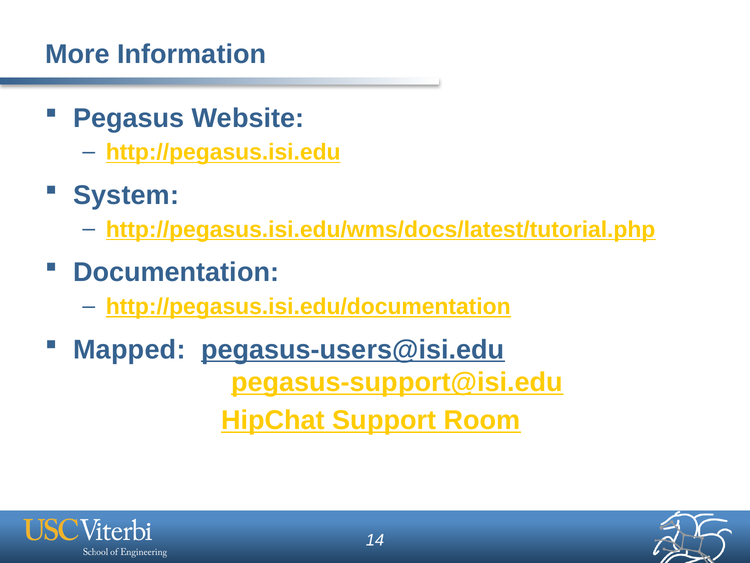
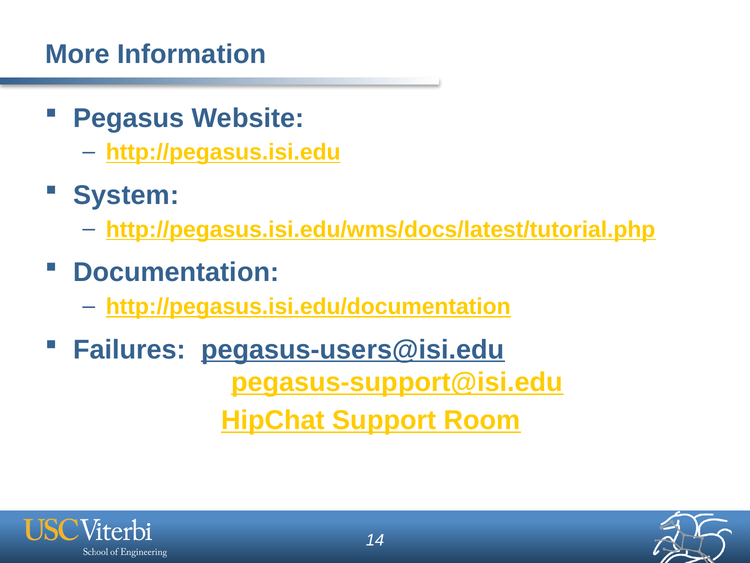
Mapped: Mapped -> Failures (129, 349)
